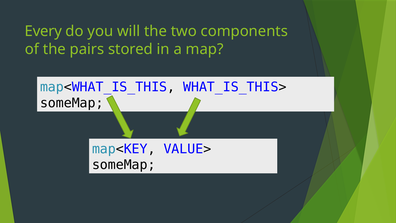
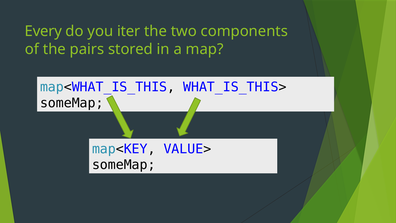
will: will -> iter (129, 31)
